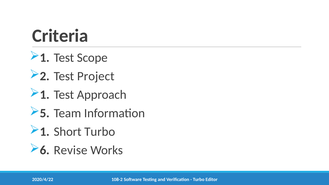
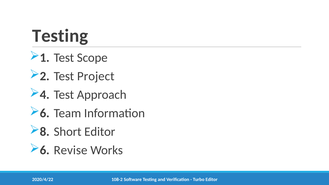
Criteria: Criteria -> Testing (60, 36)
1: 1 -> 4 (45, 95)
5: 5 -> 6 (45, 113)
1: 1 -> 8 (45, 132)
Short Turbo: Turbo -> Editor (100, 132)
